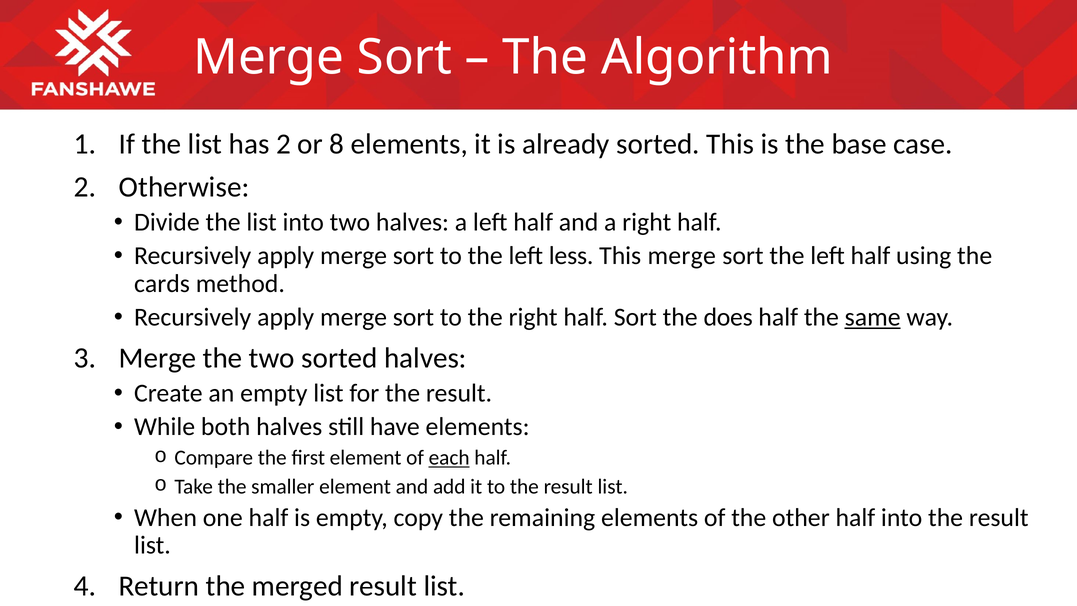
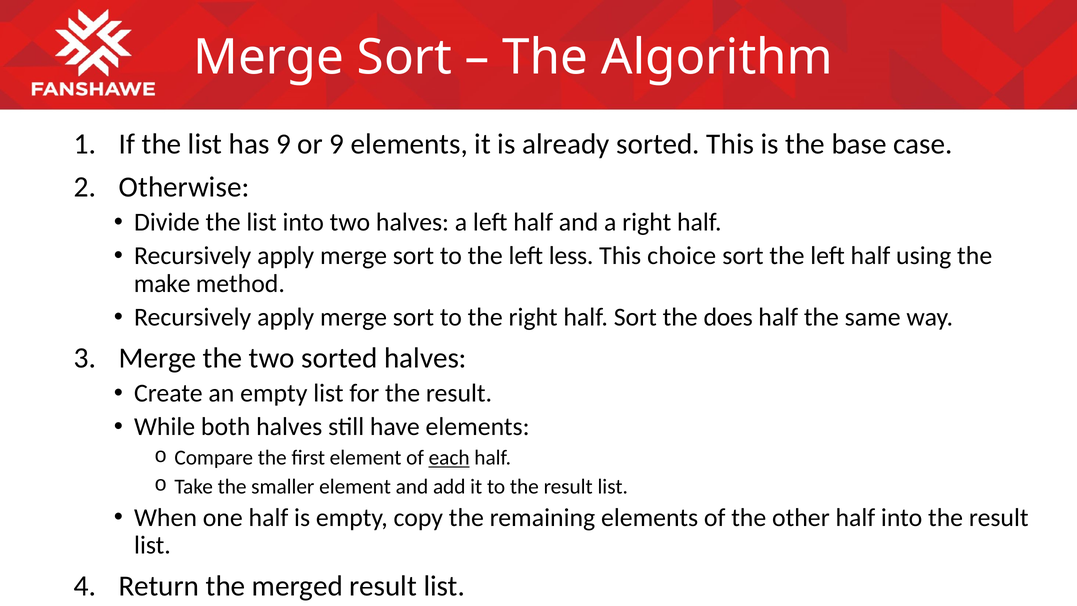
has 2: 2 -> 9 (283, 144)
or 8: 8 -> 9 (337, 144)
This merge: merge -> choice (682, 256)
cards: cards -> make (162, 284)
same underline: present -> none (873, 317)
